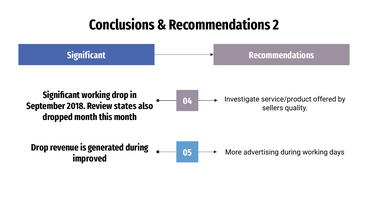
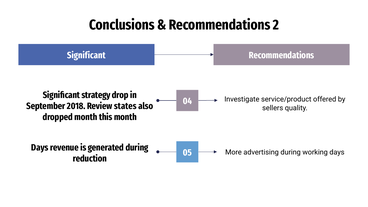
Significant working: working -> strategy (96, 95)
Drop: Drop -> Days (40, 148)
improved: improved -> reduction (90, 159)
